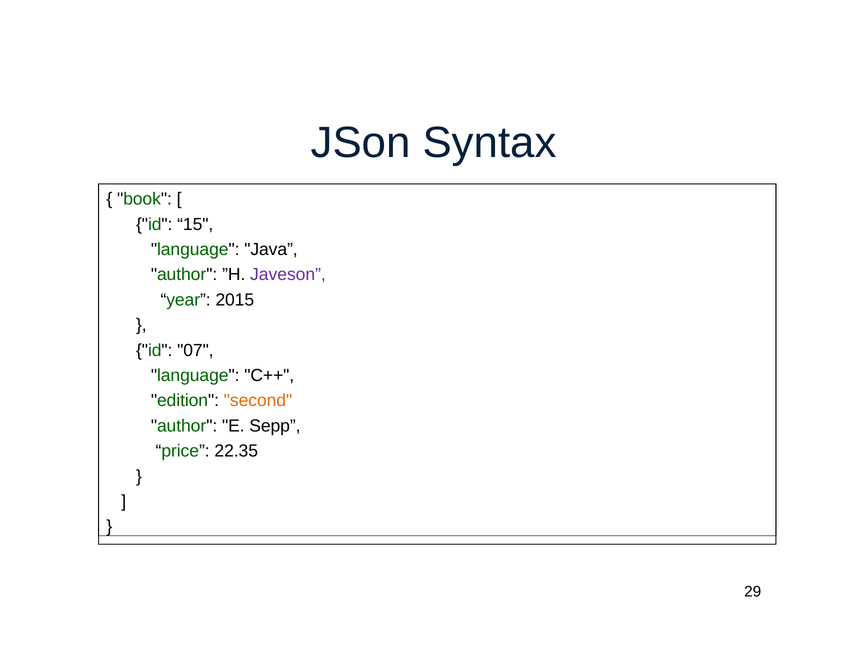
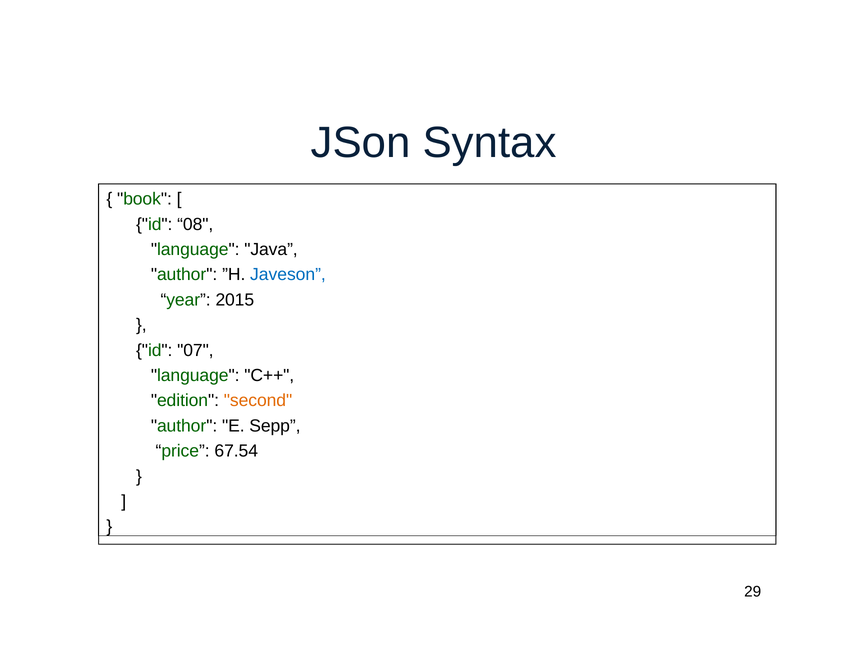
15: 15 -> 08 (195, 224)
Javeson colour: purple -> blue (288, 275)
22.35: 22.35 -> 67.54 (236, 452)
